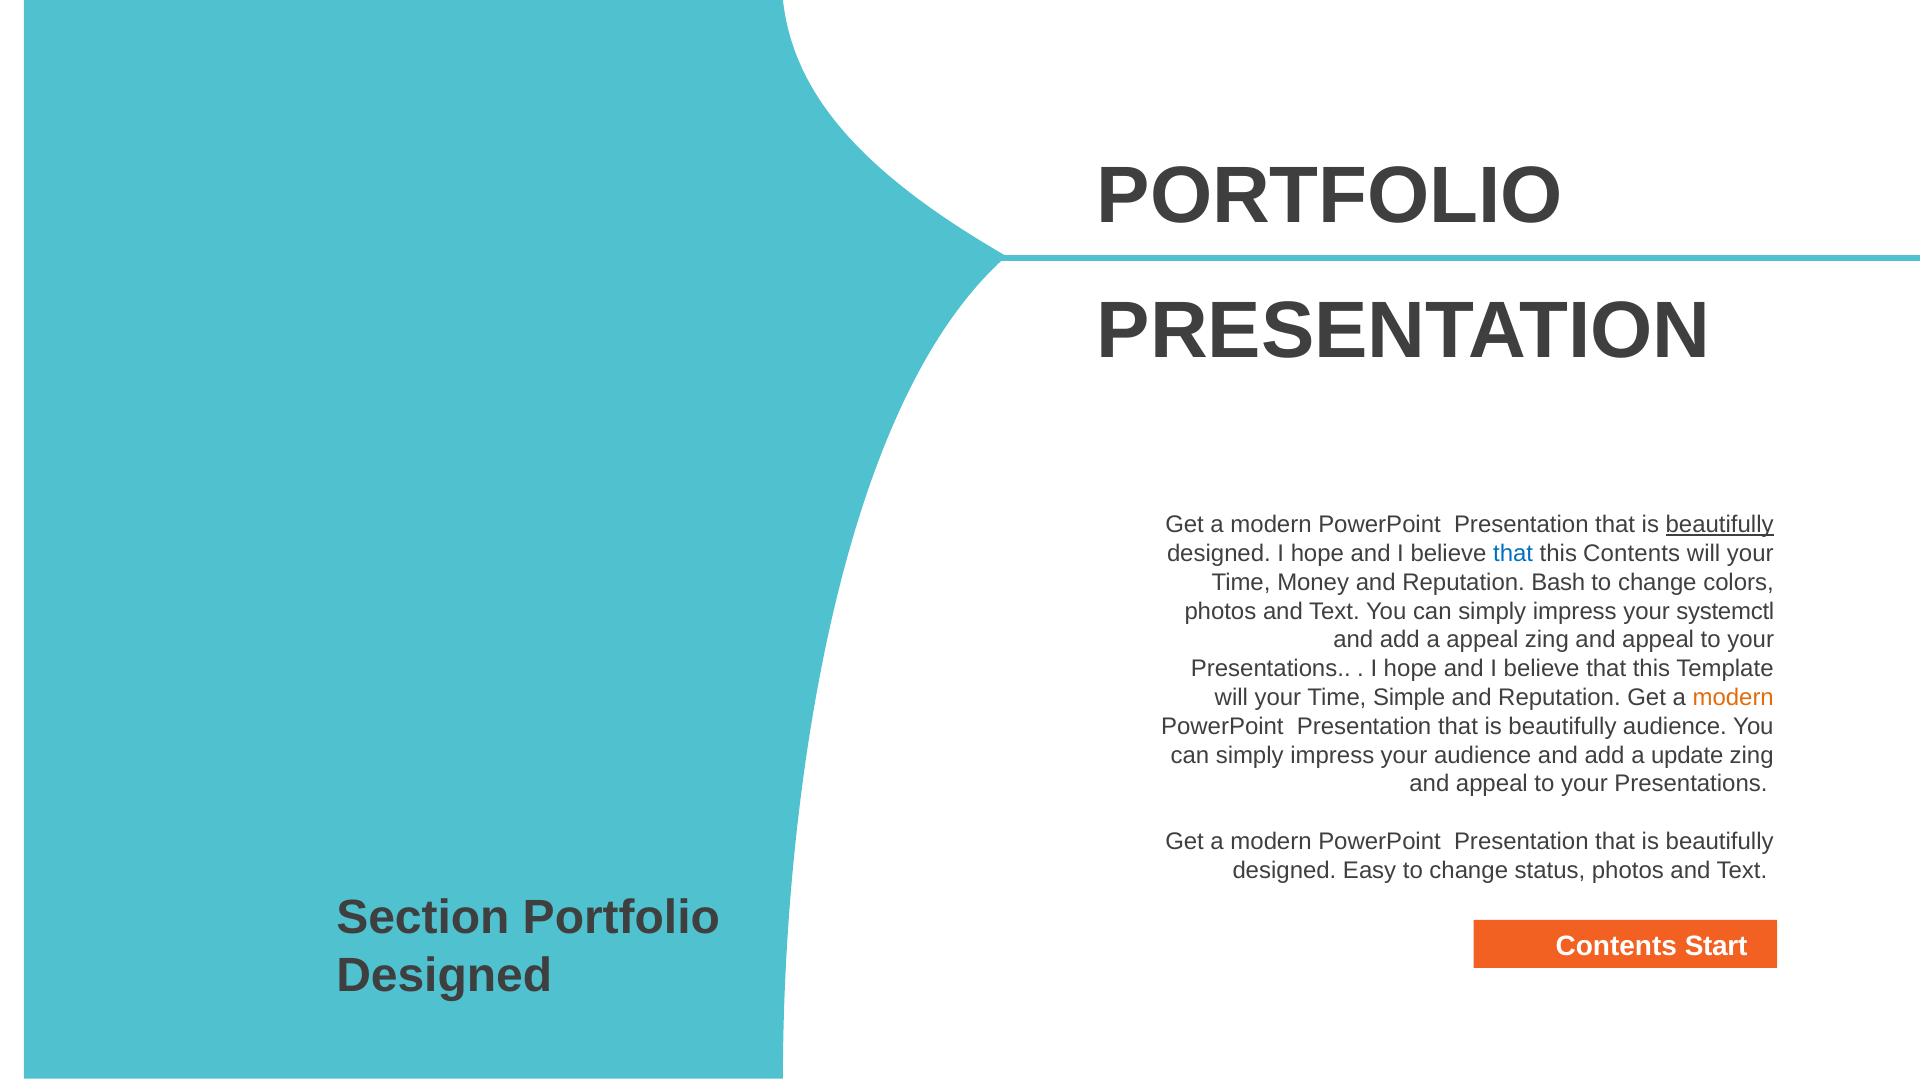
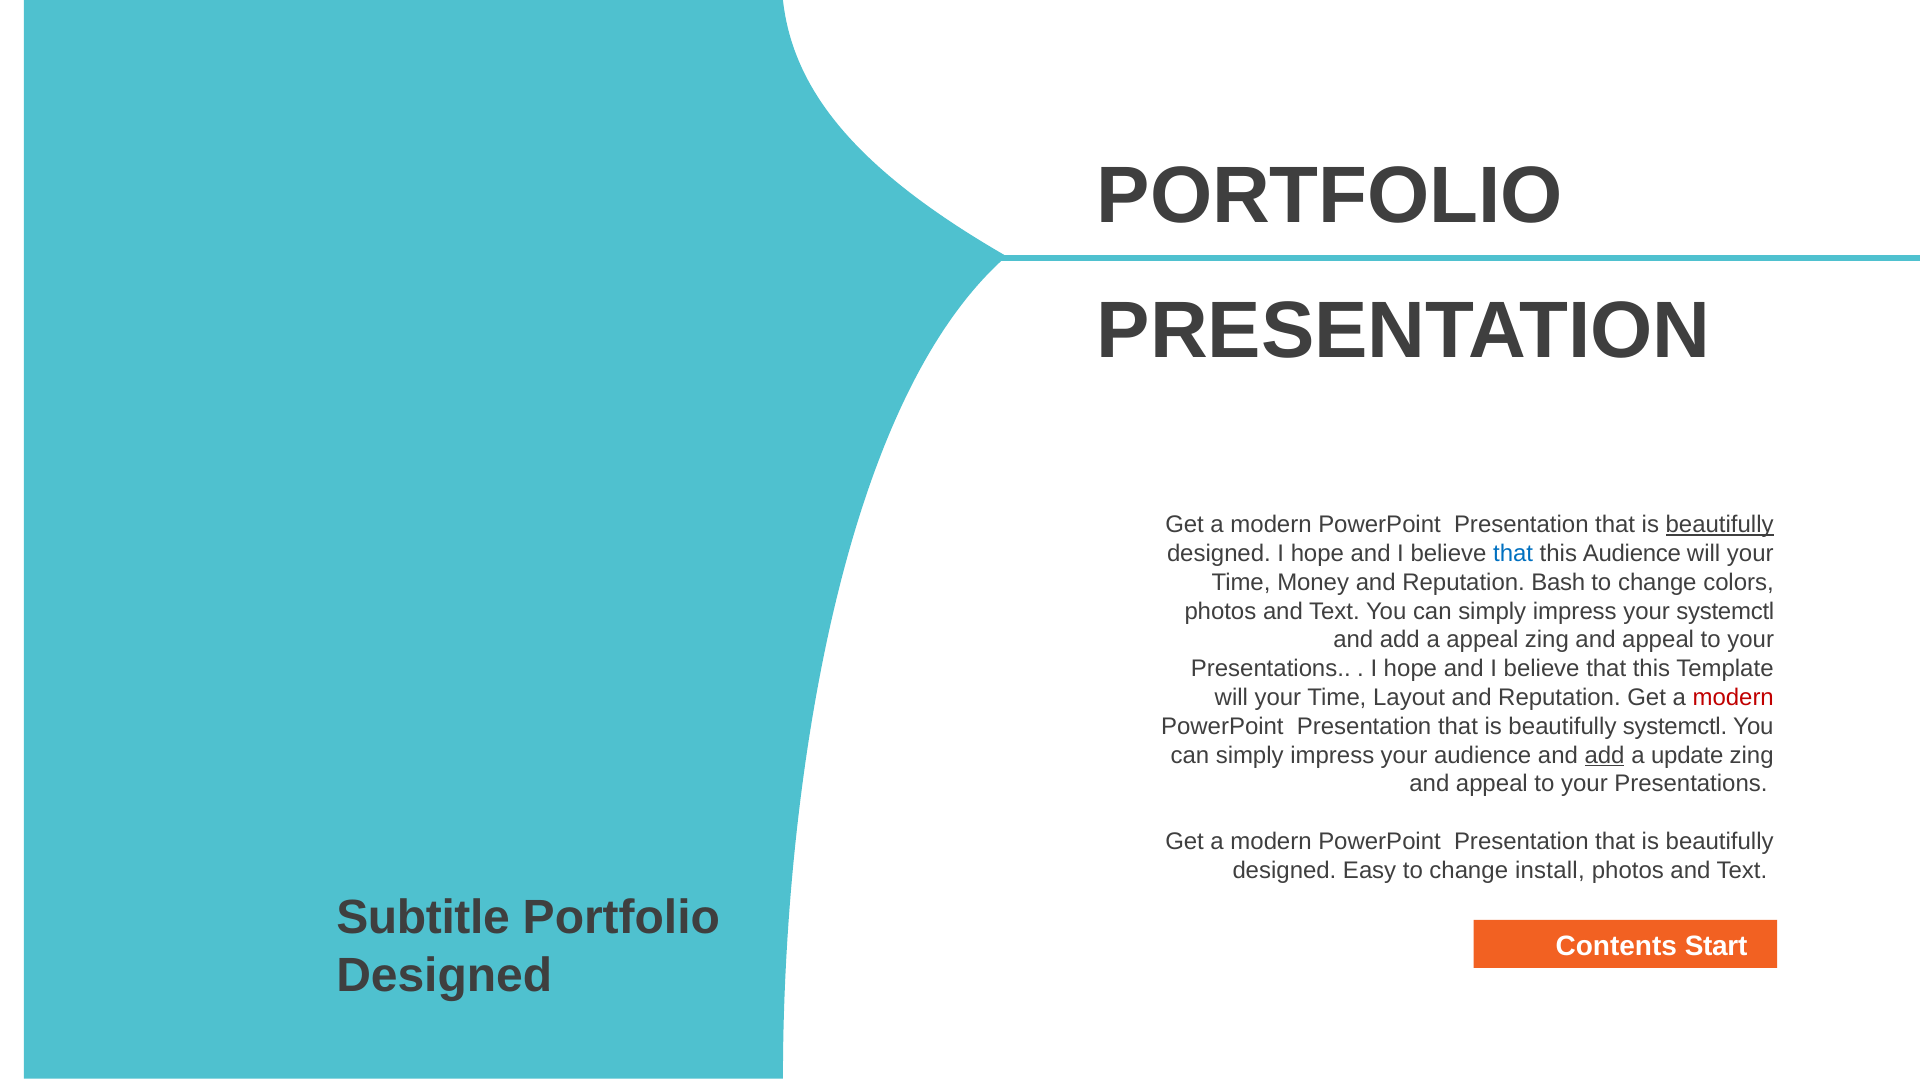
this Contents: Contents -> Audience (1632, 554)
Simple: Simple -> Layout (1409, 698)
modern colour: orange -> red (1733, 698)
beautifully audience: audience -> systemctl (1675, 726)
add underline: none -> present (1605, 755)
status: status -> install (1550, 870)
Section: Section -> Subtitle (423, 918)
